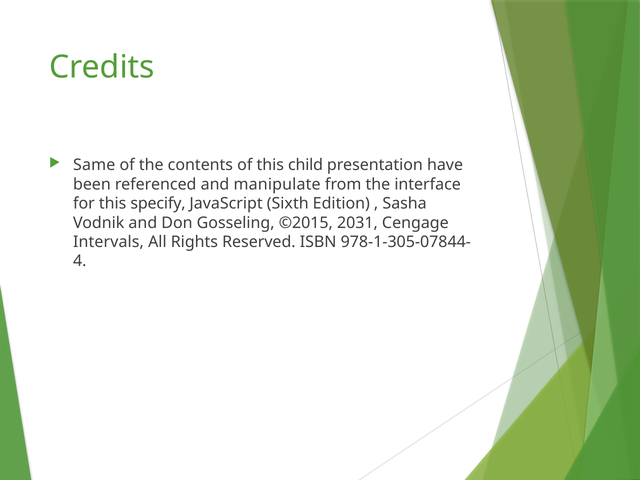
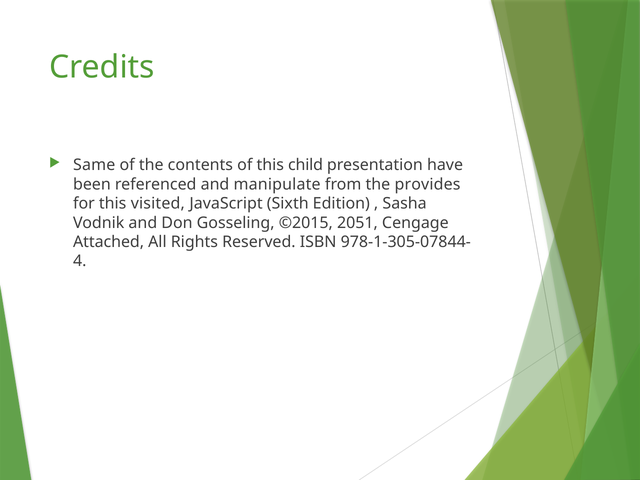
interface: interface -> provides (428, 184)
specify: specify -> visited (158, 204)
2031: 2031 -> 2051 (357, 223)
Intervals: Intervals -> Attached (109, 242)
